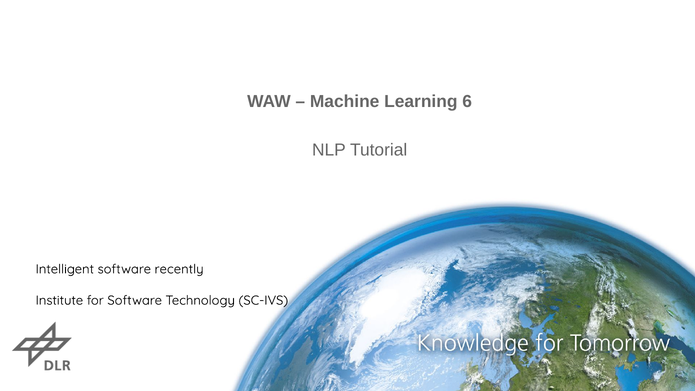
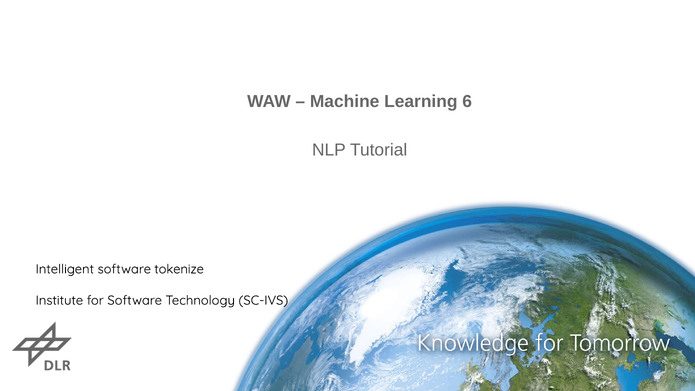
recently: recently -> tokenize (179, 269)
